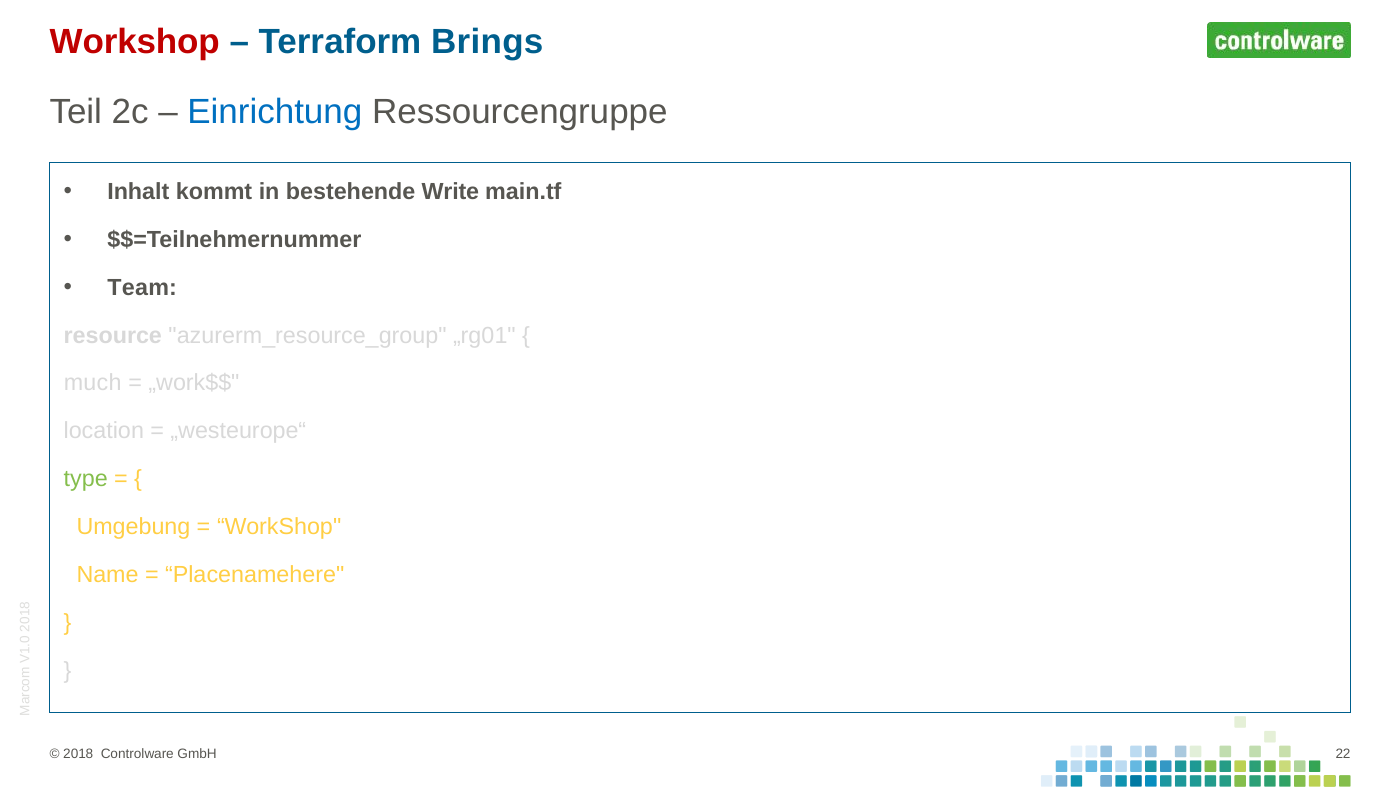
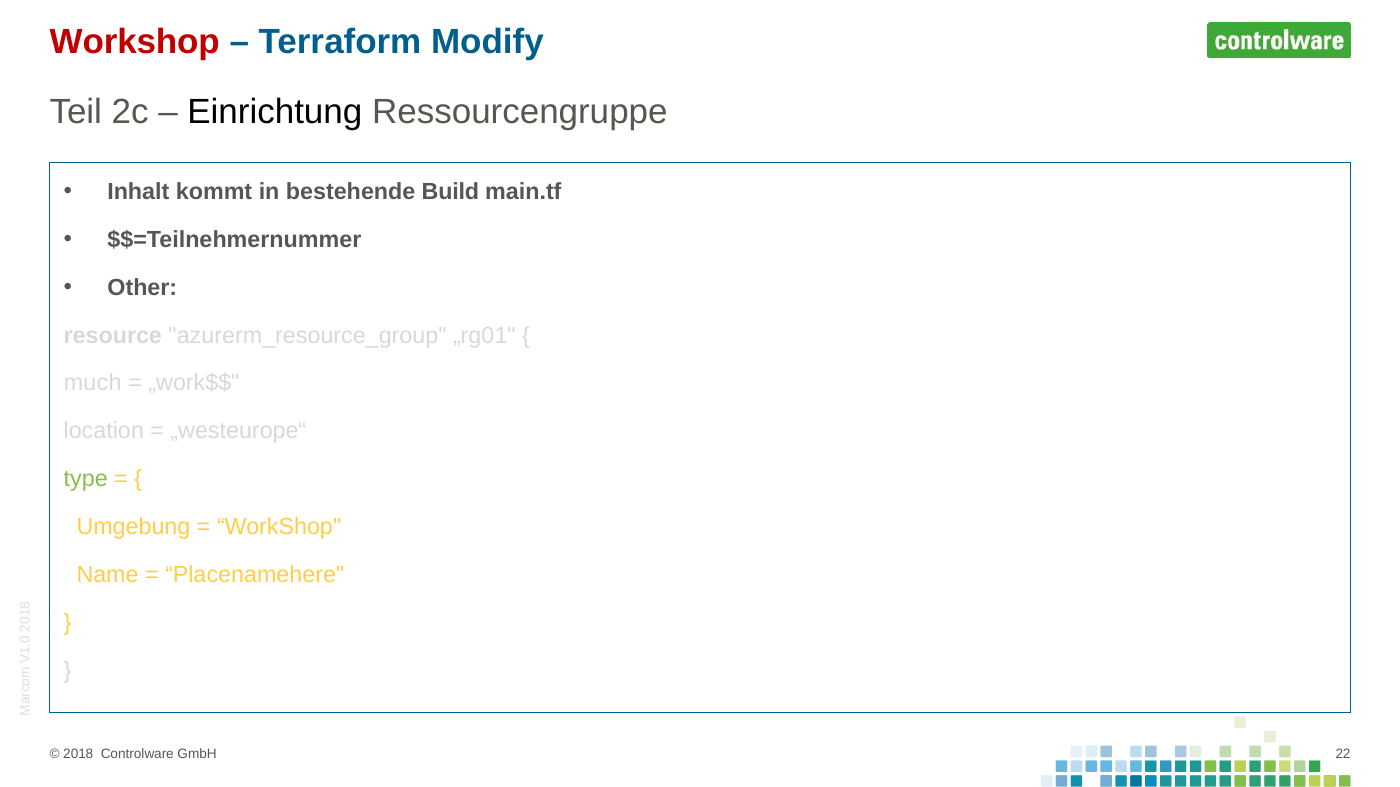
Brings: Brings -> Modify (487, 42)
Einrichtung colour: blue -> black (275, 112)
Write: Write -> Build (450, 192)
Team: Team -> Other (142, 288)
